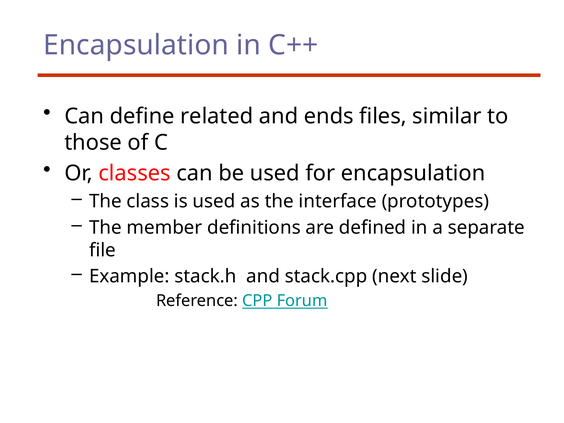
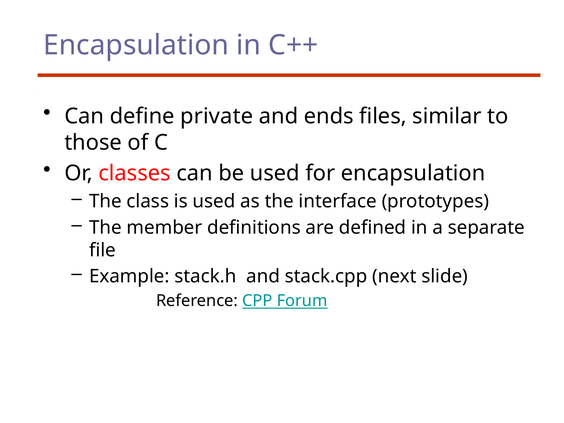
related: related -> private (217, 116)
